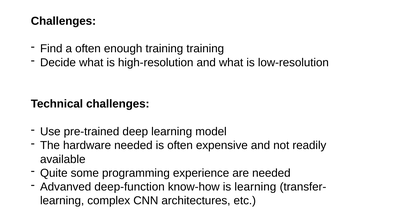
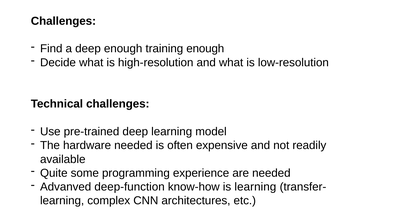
a often: often -> deep (88, 49)
training training: training -> enough (205, 49)
